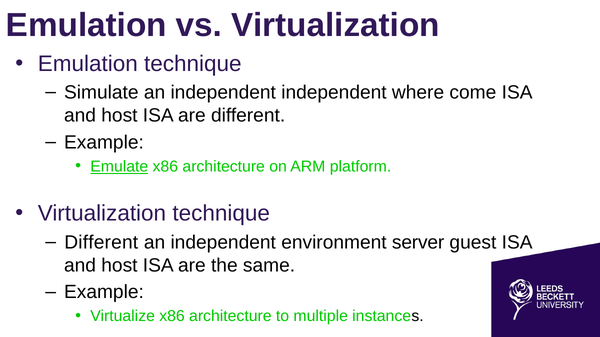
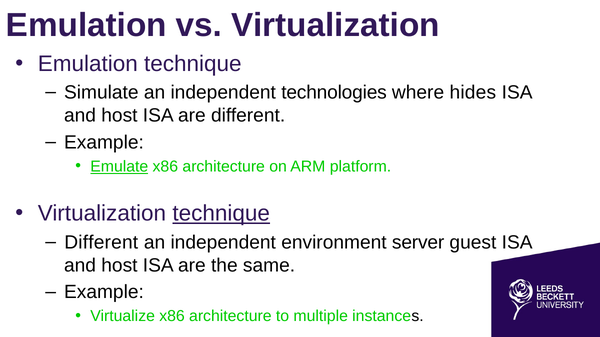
independent independent: independent -> technologies (334, 93)
come: come -> hides (473, 93)
technique underline: none -> present (221, 214)
